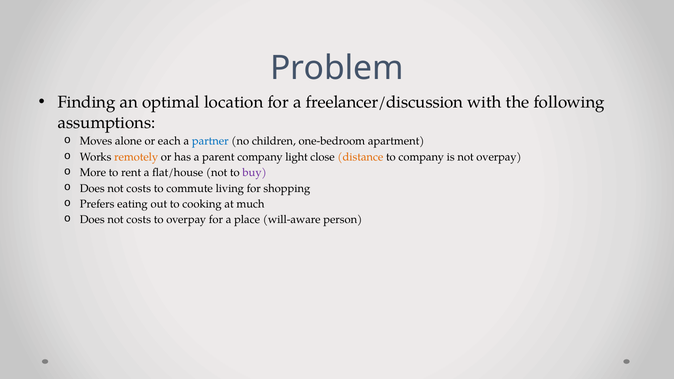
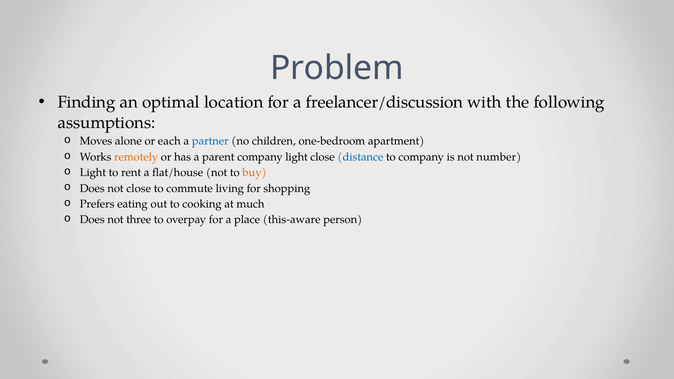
distance colour: orange -> blue (360, 157)
not overpay: overpay -> number (499, 157)
More: More -> Light (93, 173)
buy colour: purple -> orange (255, 173)
costs: costs -> close (139, 188)
costs: costs -> three (139, 220)
will-aware: will-aware -> this-aware (292, 220)
